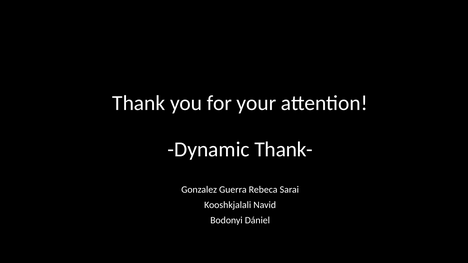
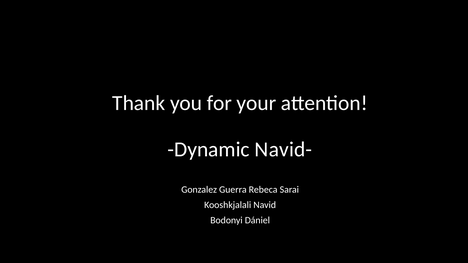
Thank-: Thank- -> Navid- (283, 150)
